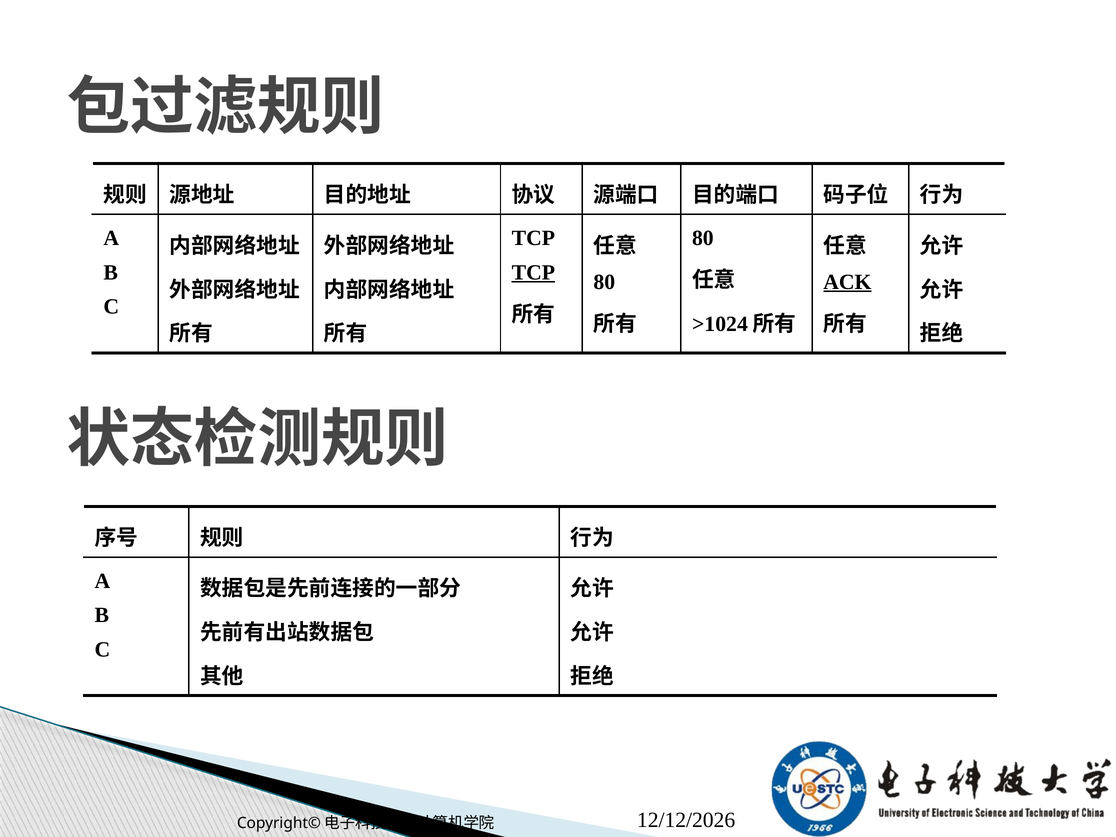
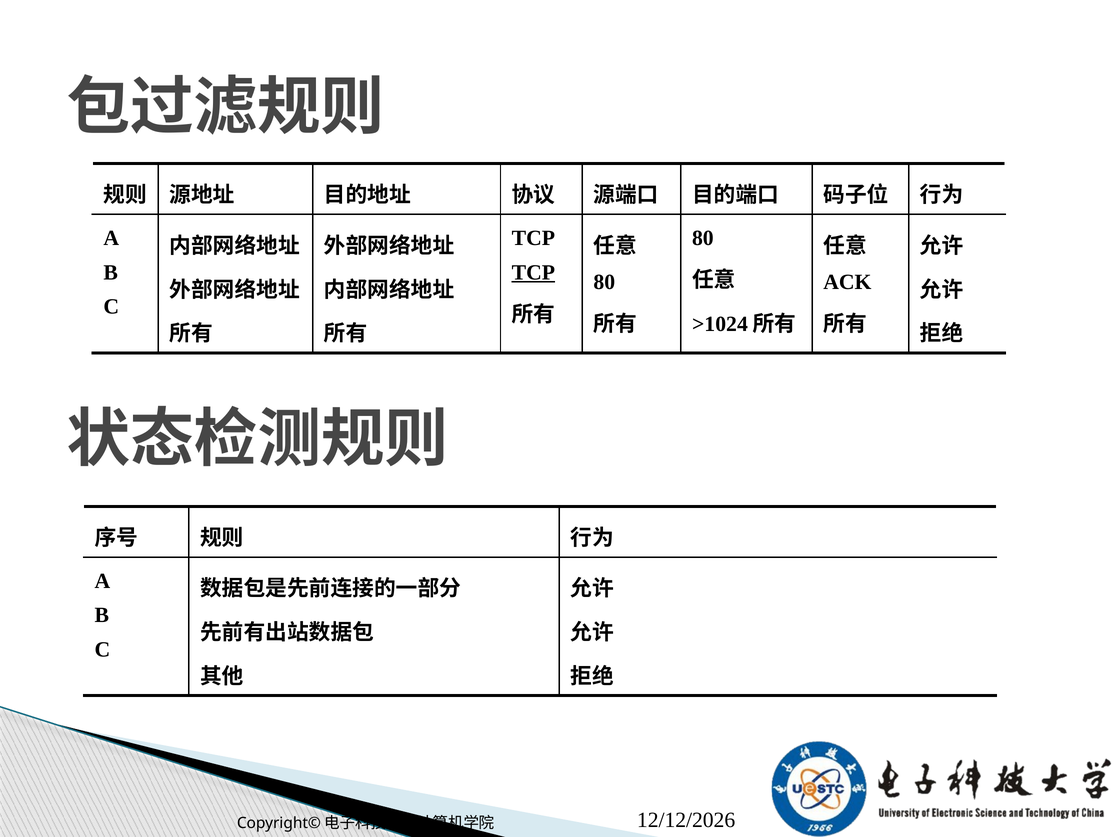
ACK underline: present -> none (847, 282)
